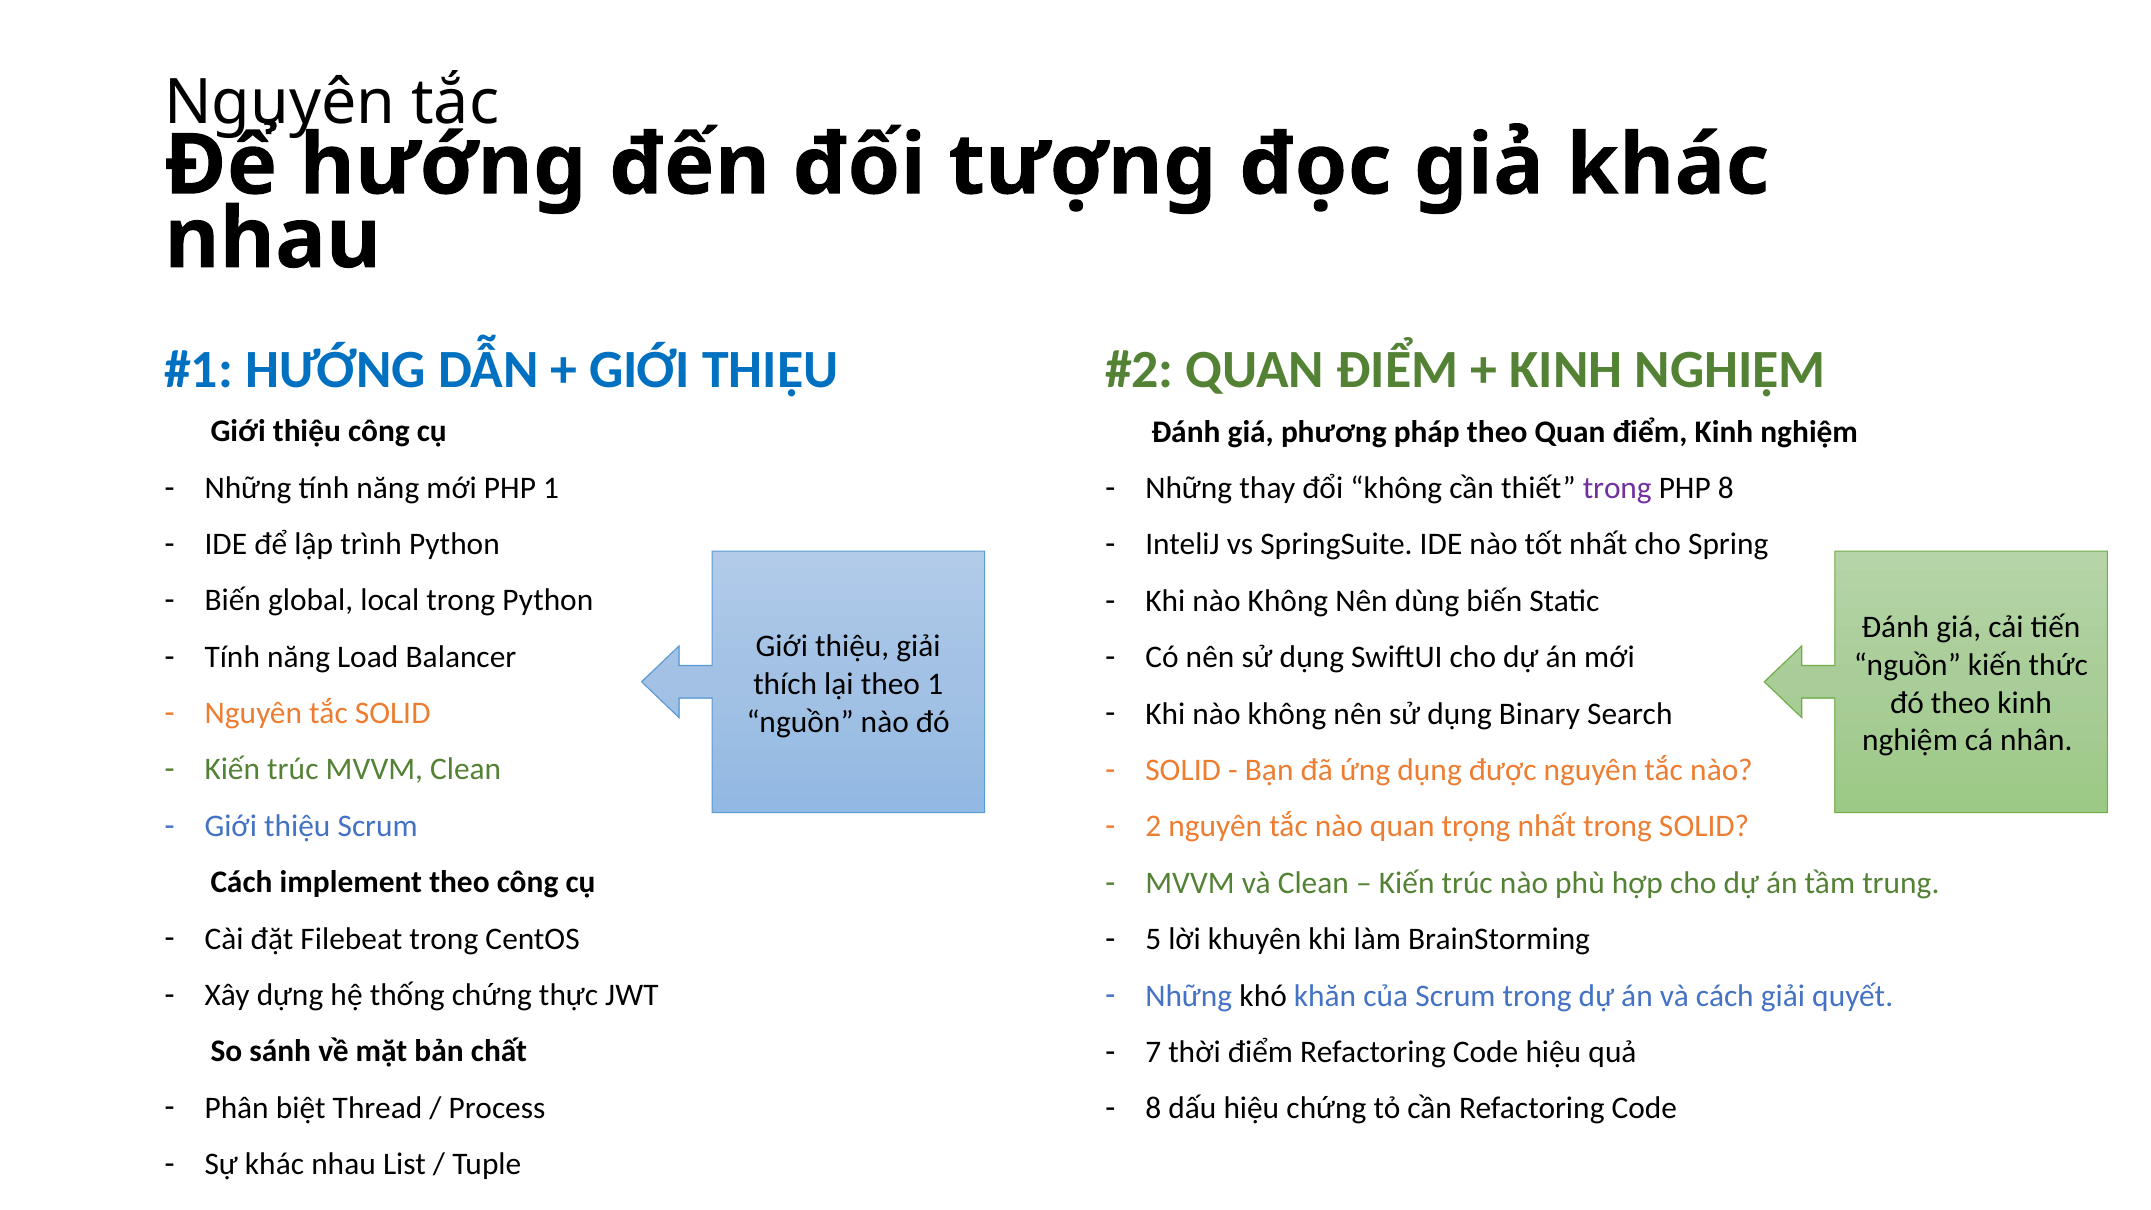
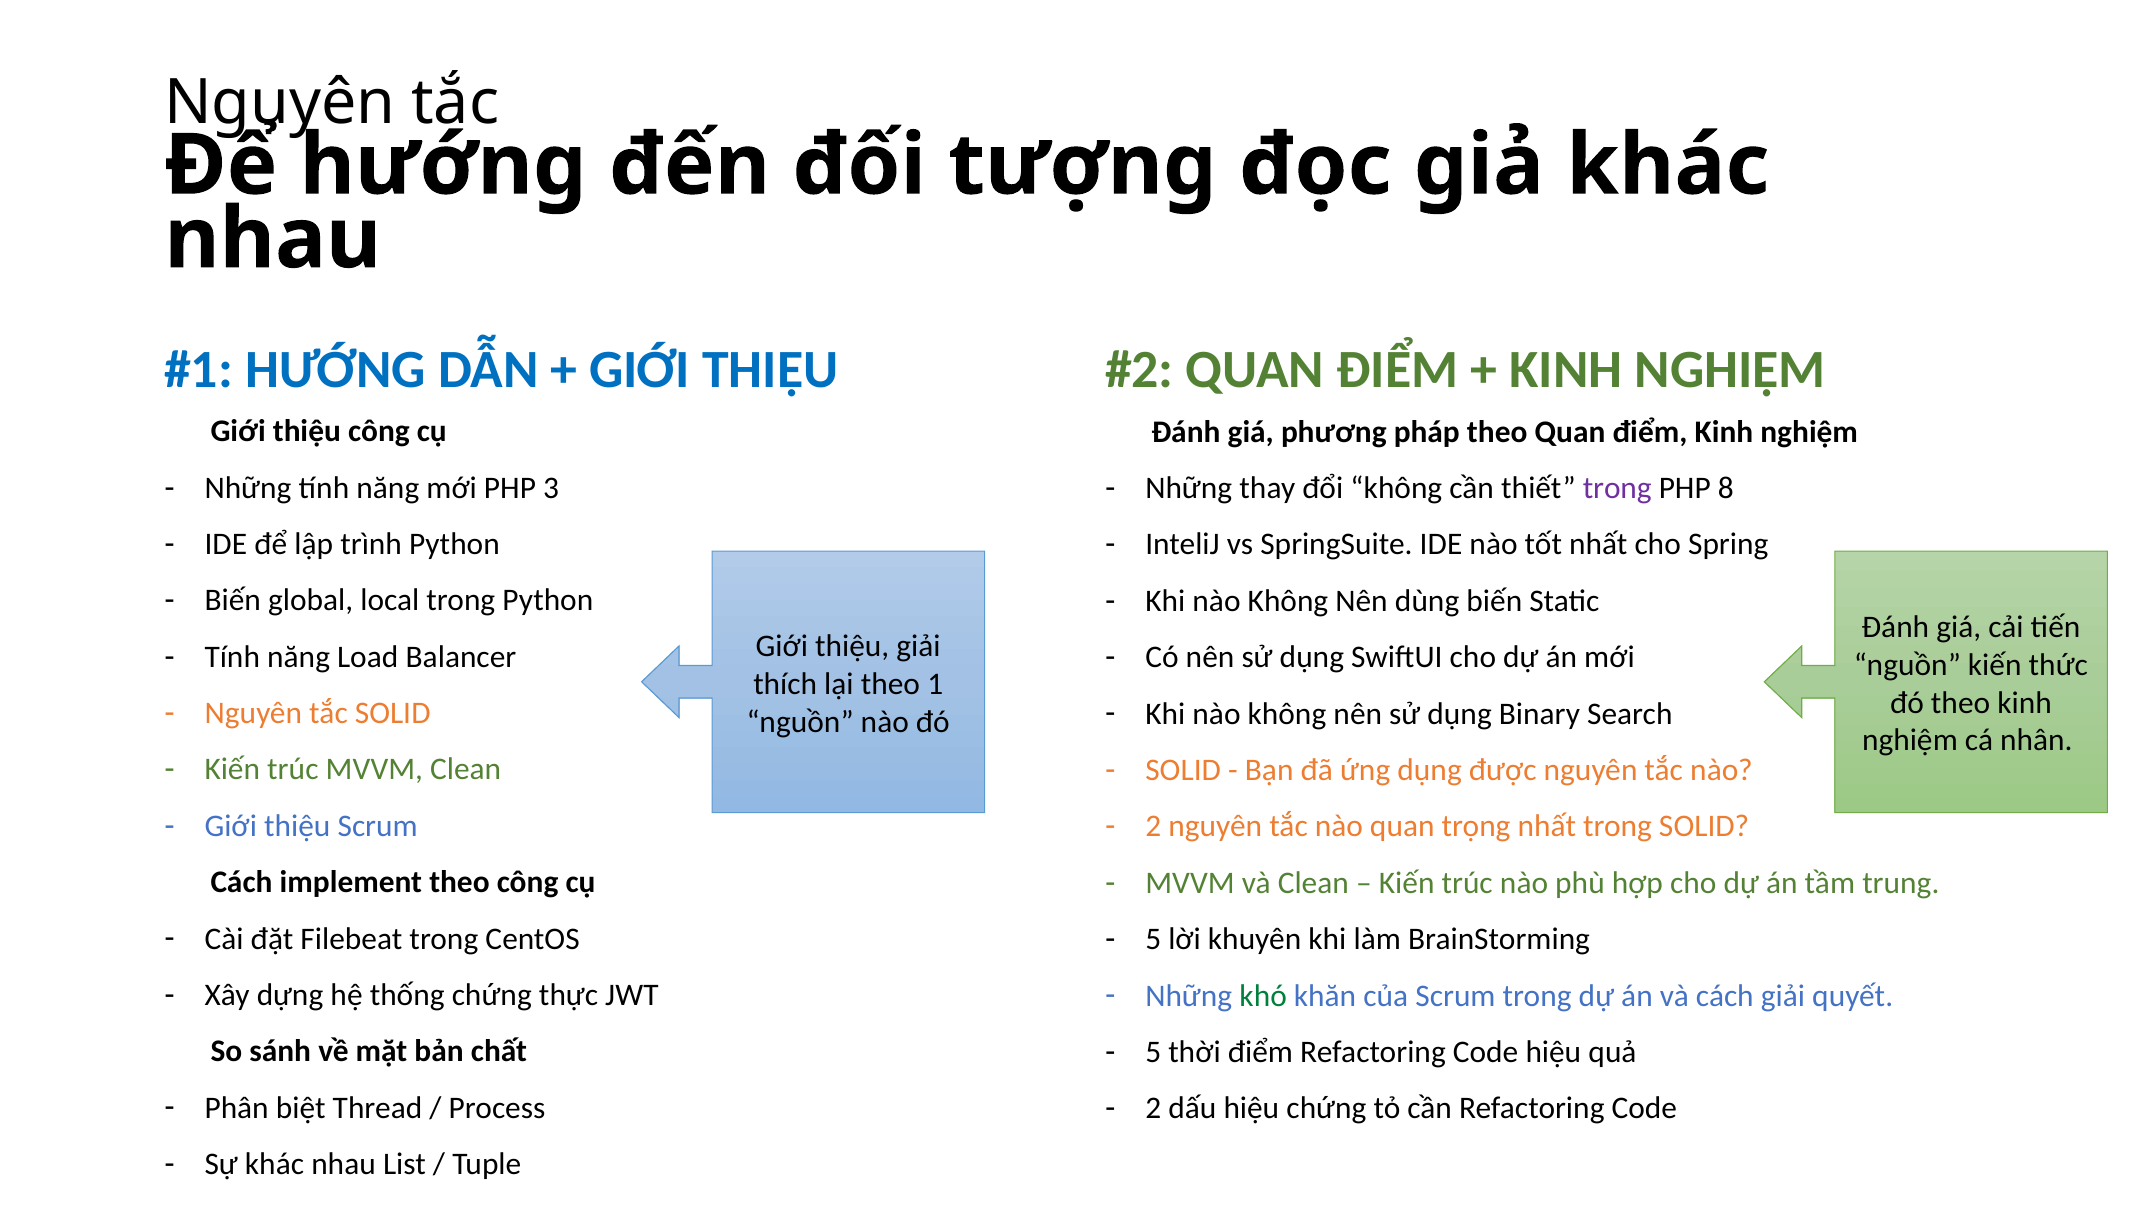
PHP 1: 1 -> 3 (551, 488)
khó colour: black -> green (1263, 996)
7: 7 -> 5 (1153, 1052)
8: 8 -> 2 (1153, 1108)
